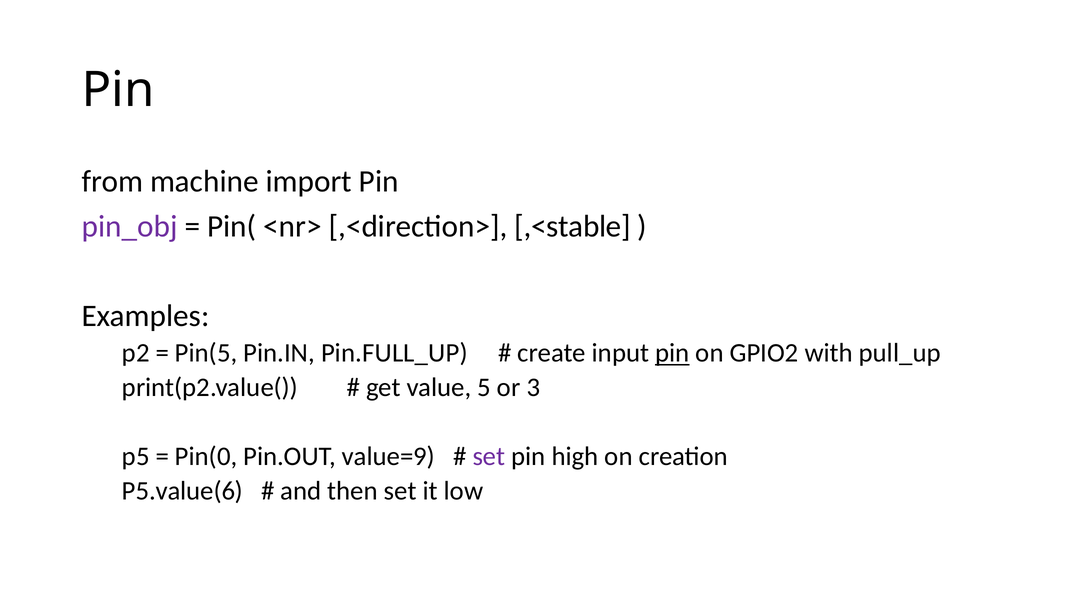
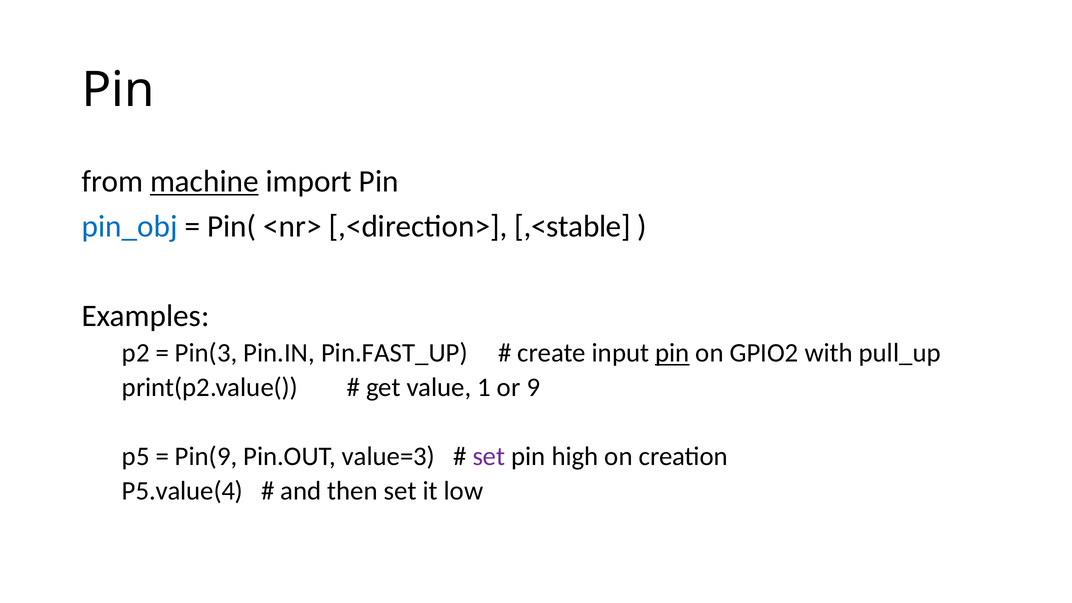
machine underline: none -> present (204, 181)
pin_obj colour: purple -> blue (130, 226)
Pin(5: Pin(5 -> Pin(3 (206, 353)
Pin.FULL_UP: Pin.FULL_UP -> Pin.FAST_UP (394, 353)
5: 5 -> 1 (484, 388)
3: 3 -> 9 (533, 388)
Pin(0: Pin(0 -> Pin(9 (206, 457)
value=9: value=9 -> value=3 (388, 457)
P5.value(6: P5.value(6 -> P5.value(4 (183, 491)
